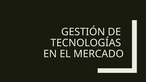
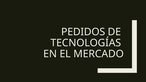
GESTIÓN: GESTIÓN -> PEDIDOS (83, 32)
